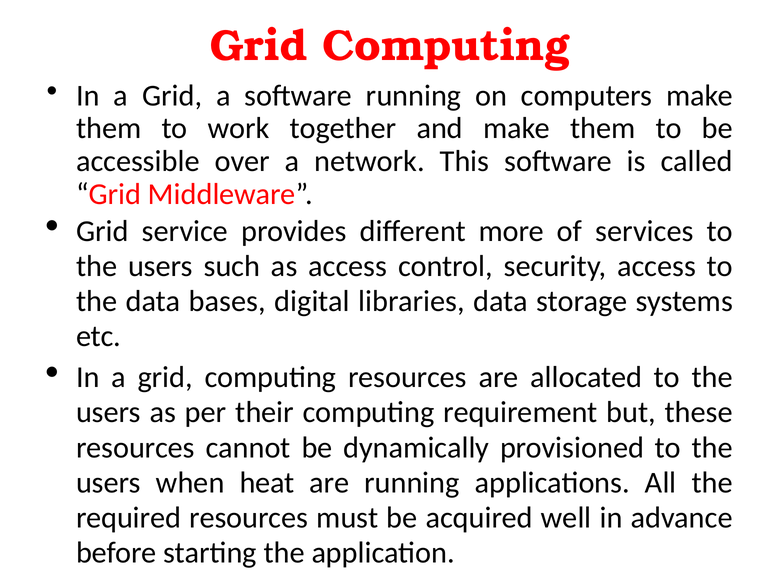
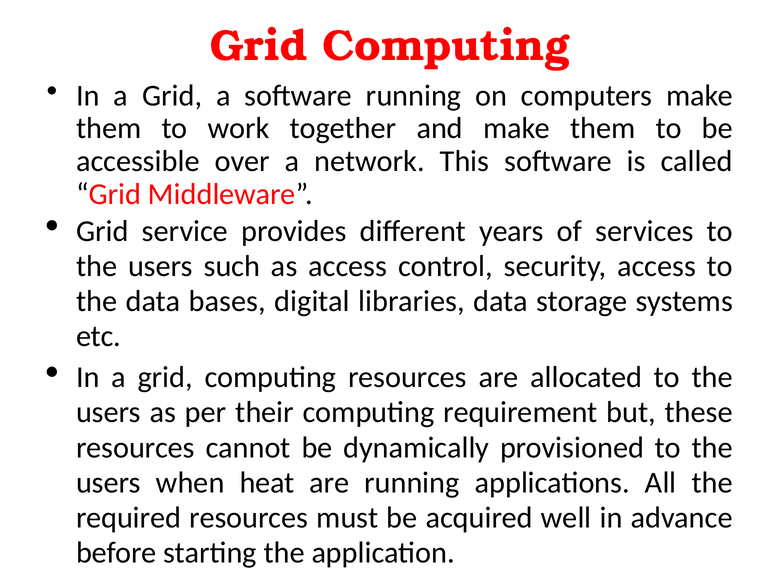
more: more -> years (511, 231)
